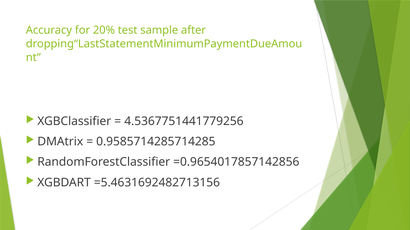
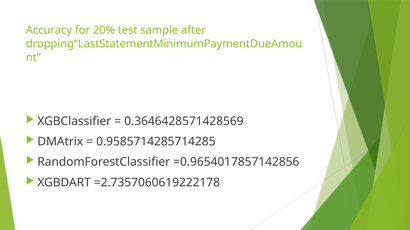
4.5367751441779256: 4.5367751441779256 -> 0.3646428571428569 (184, 121)
=5.4631692482713156: =5.4631692482713156 -> =2.7357060619222178 (157, 183)
